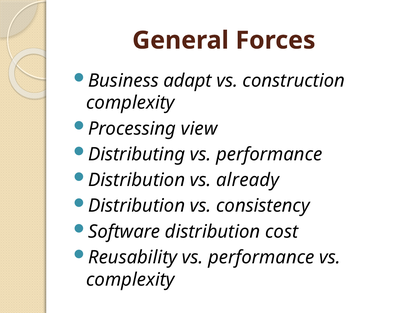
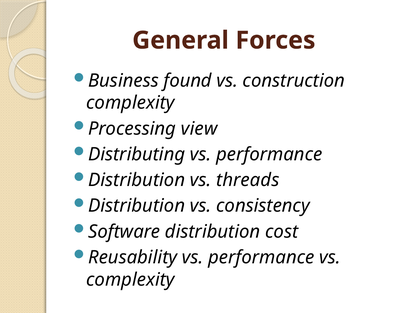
adapt: adapt -> found (188, 81)
already: already -> threads (248, 180)
